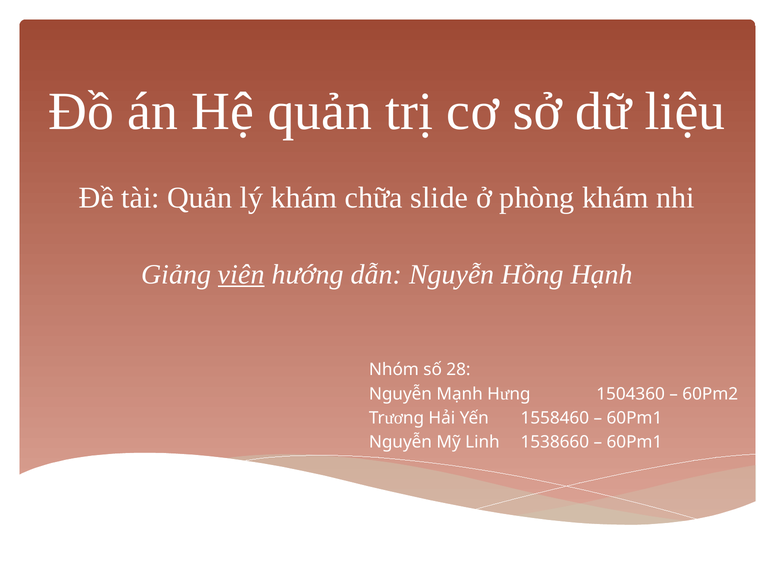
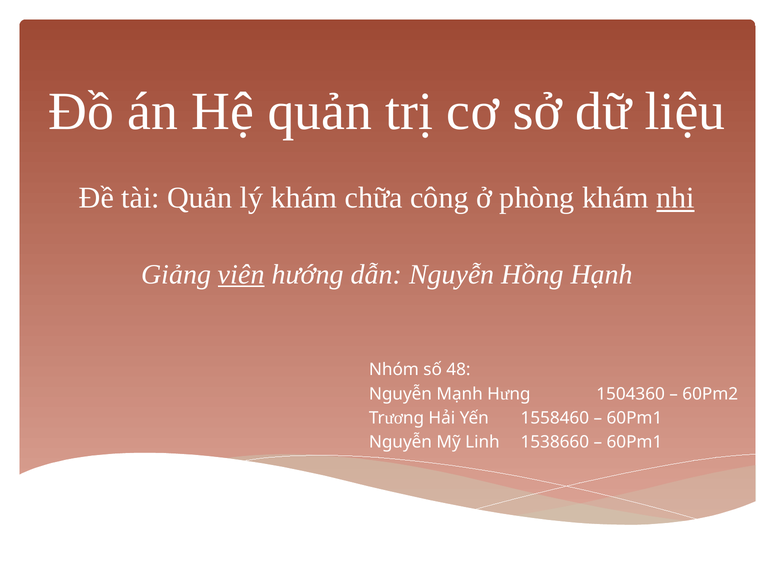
slide: slide -> công (439, 198)
nhi underline: none -> present (675, 198)
28: 28 -> 48 (458, 370)
